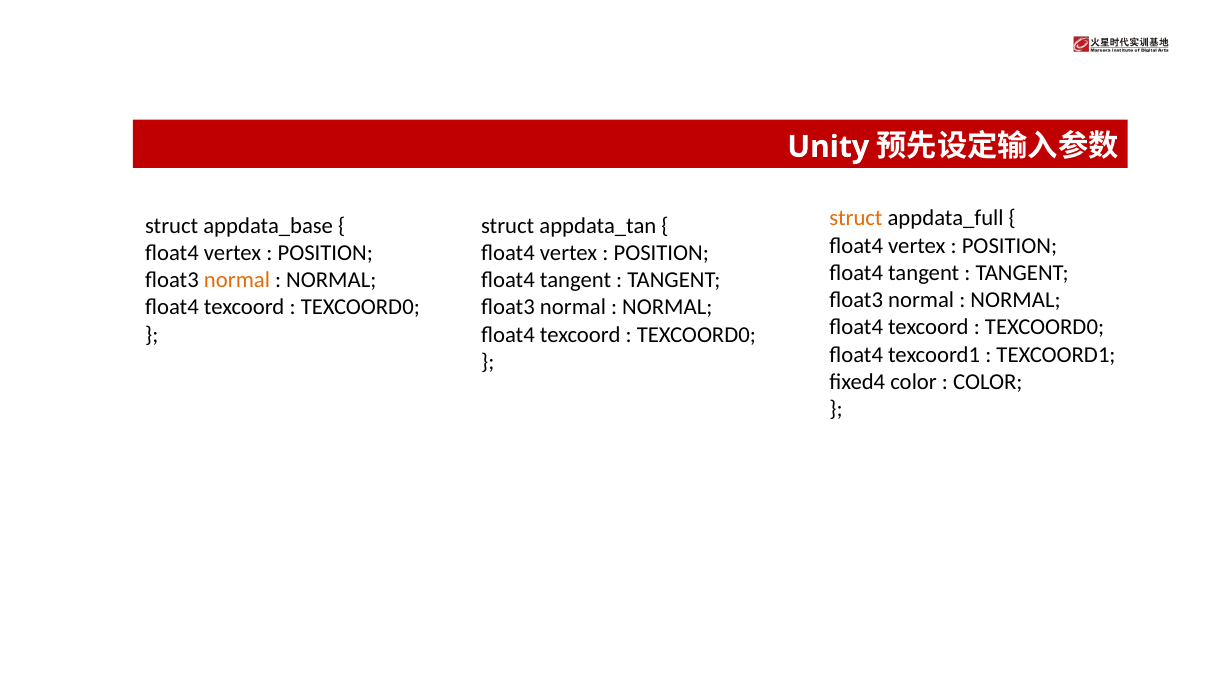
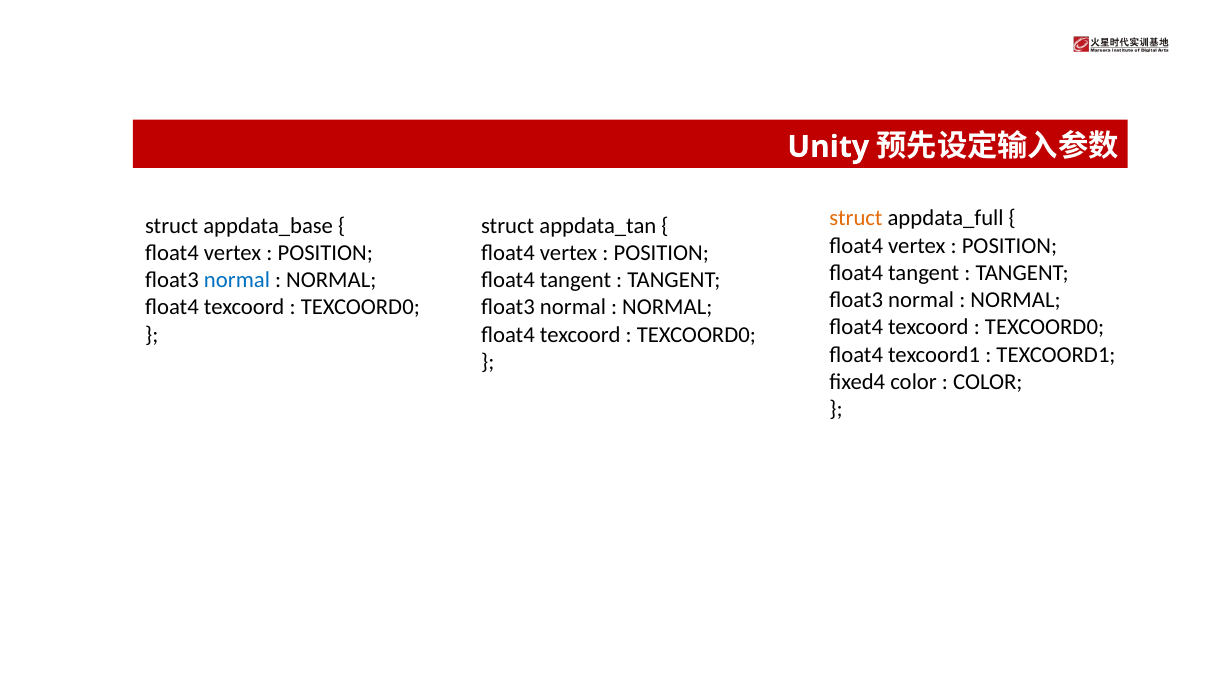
normal colour: orange -> blue (237, 280)
